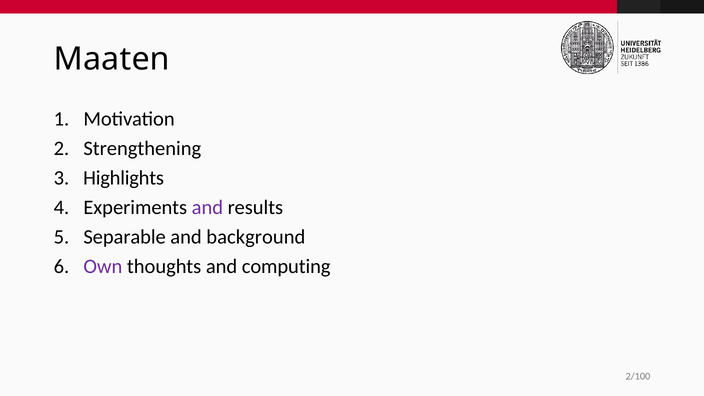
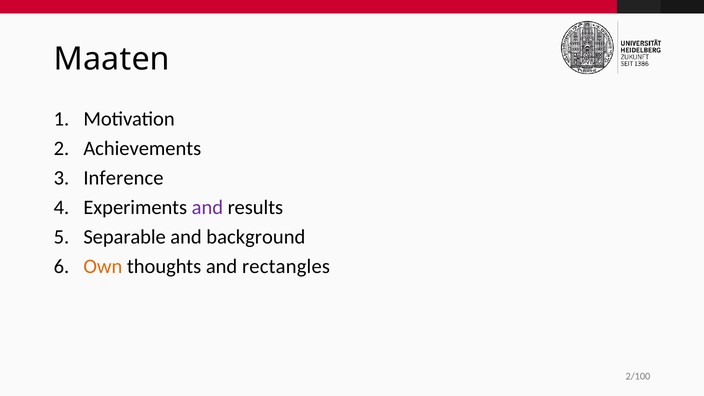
Strengthening: Strengthening -> Achievements (142, 149)
Highlights: Highlights -> Inference (123, 178)
Own colour: purple -> orange (103, 267)
computing: computing -> rectangles (286, 267)
